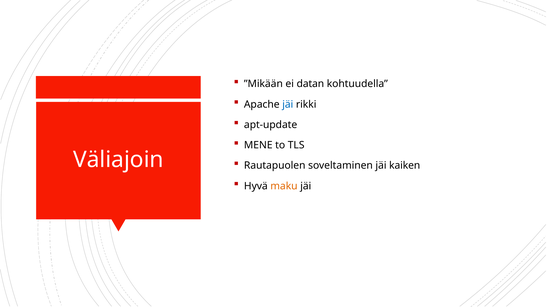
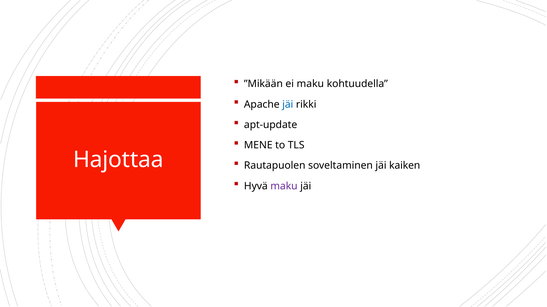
ei datan: datan -> maku (310, 84)
Väliajoin: Väliajoin -> Hajottaa (118, 160)
maku colour: orange -> purple (284, 186)
